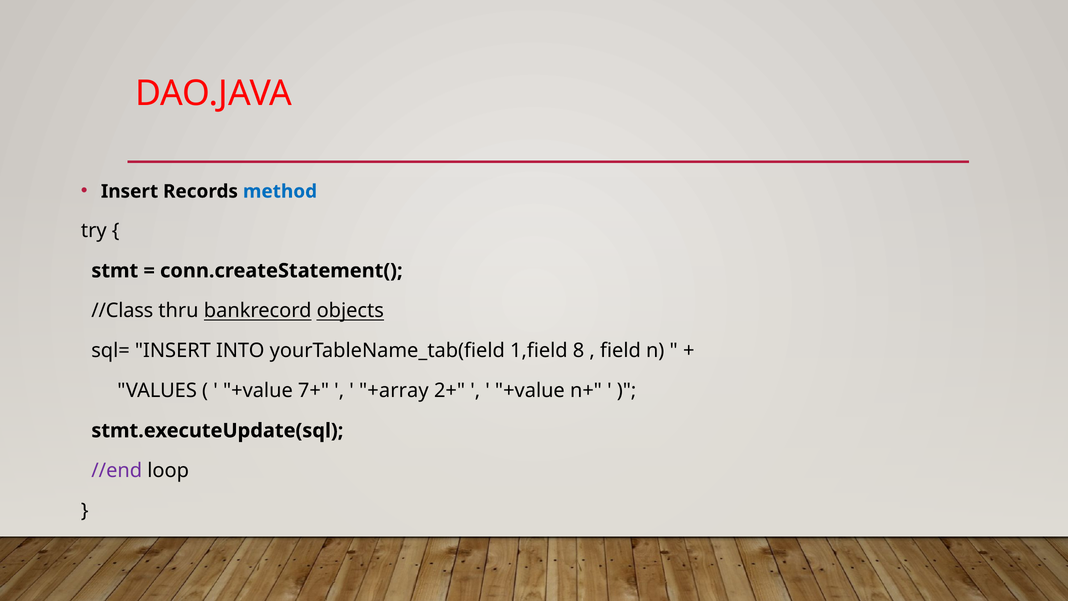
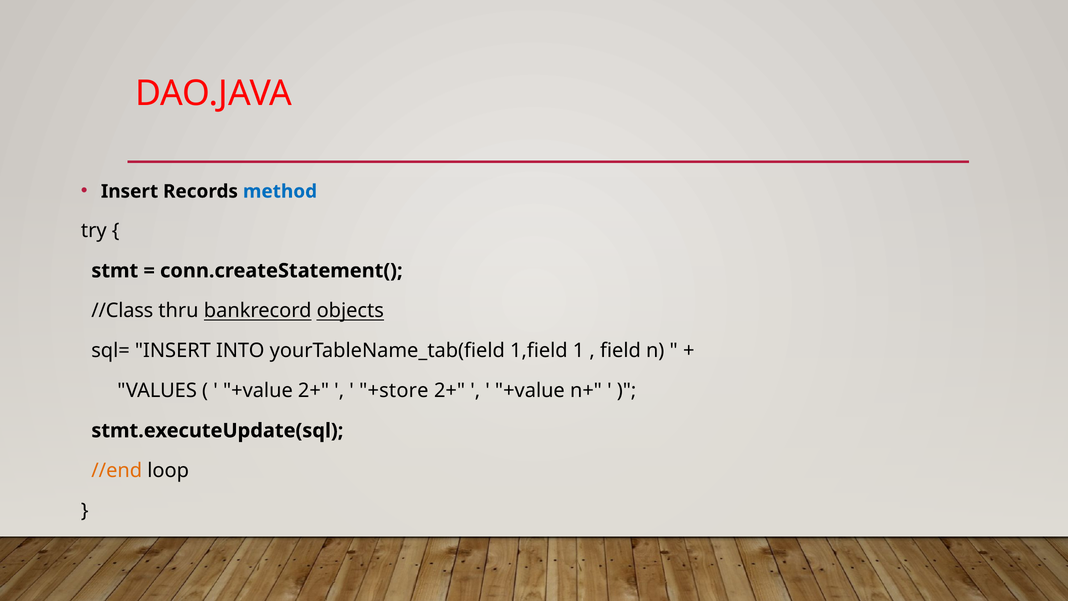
8: 8 -> 1 (579, 351)
+value 7+: 7+ -> 2+ (314, 391)
+array: +array -> +store (394, 391)
//end colour: purple -> orange (117, 470)
